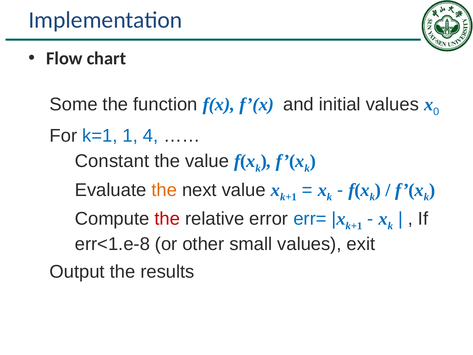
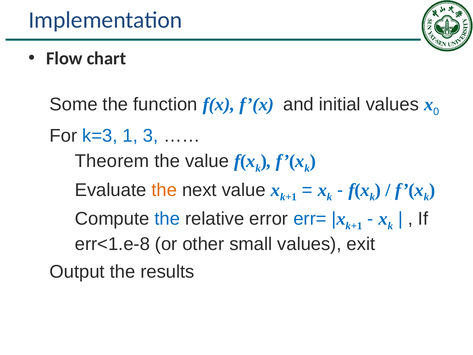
k=1: k=1 -> k=3 (100, 136)
4: 4 -> 3 (151, 136)
Constant: Constant -> Theorem (112, 161)
the colour: red -> blue (167, 219)
